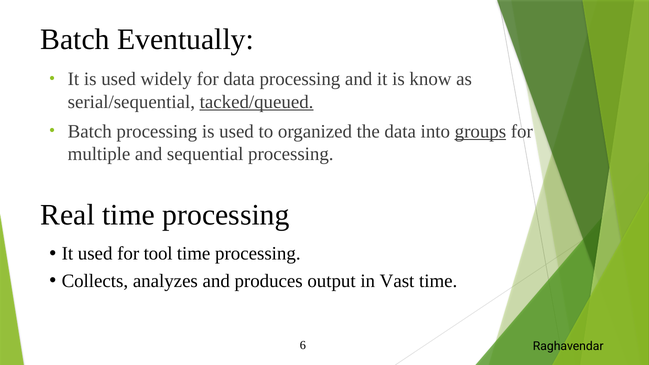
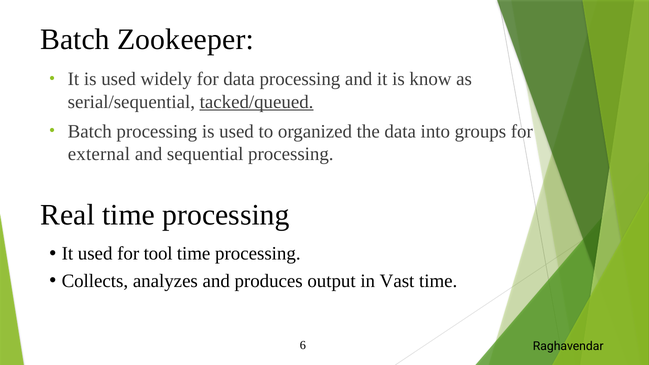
Eventually: Eventually -> Zookeeper (185, 39)
groups underline: present -> none (480, 131)
multiple: multiple -> external (99, 154)
